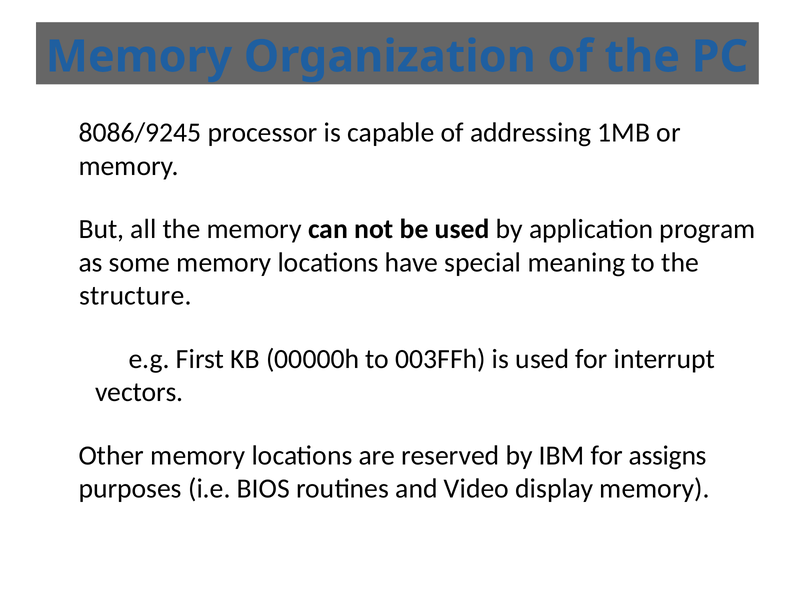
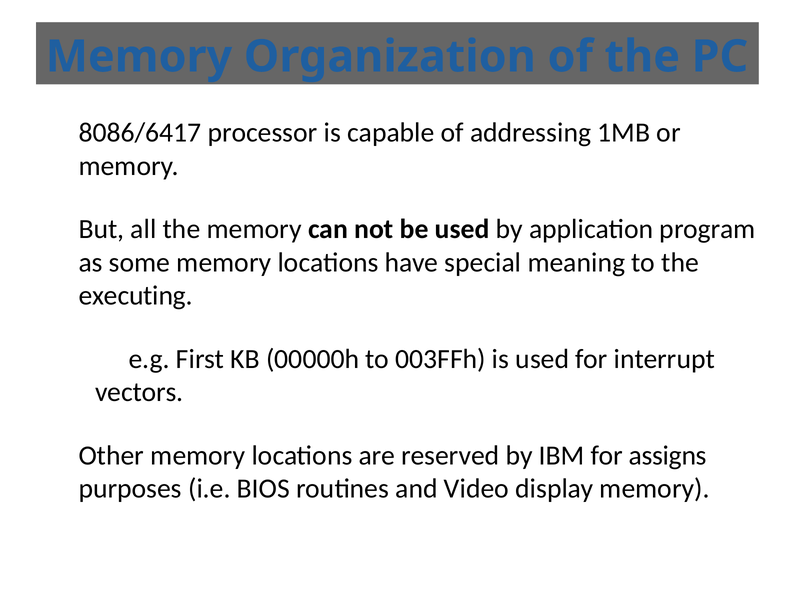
8086/9245: 8086/9245 -> 8086/6417 (140, 133)
structure: structure -> executing (136, 296)
